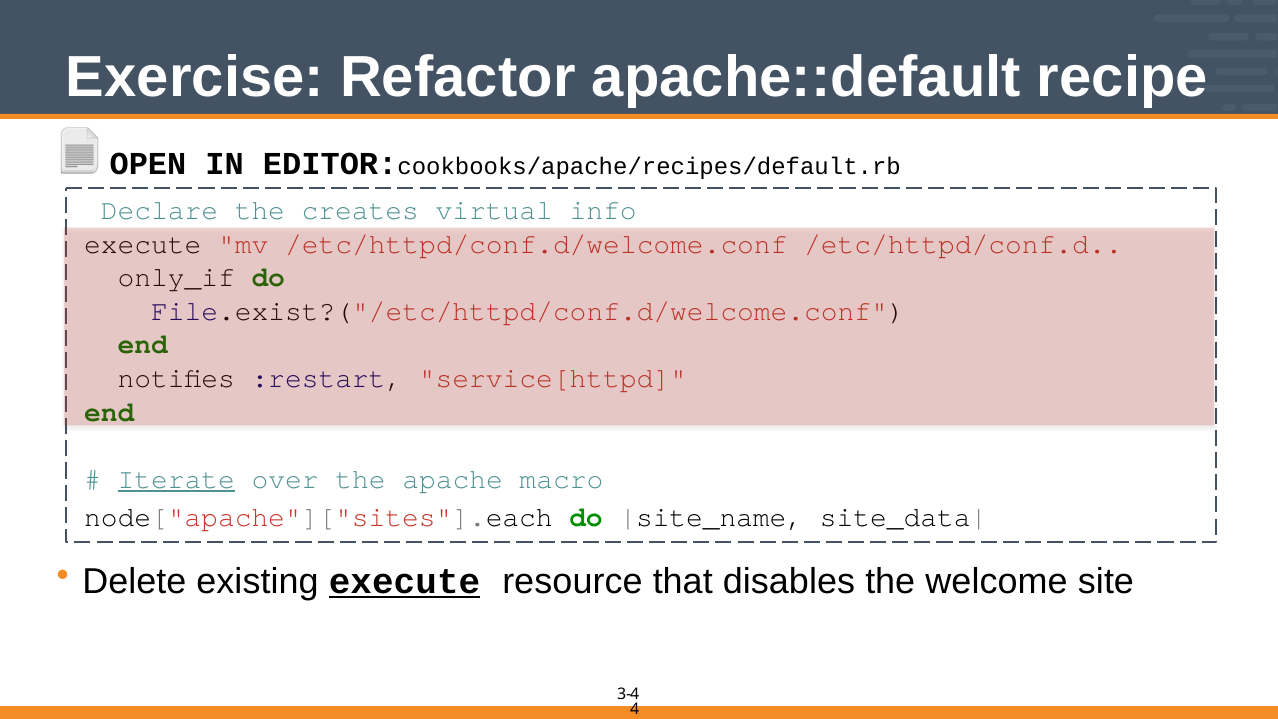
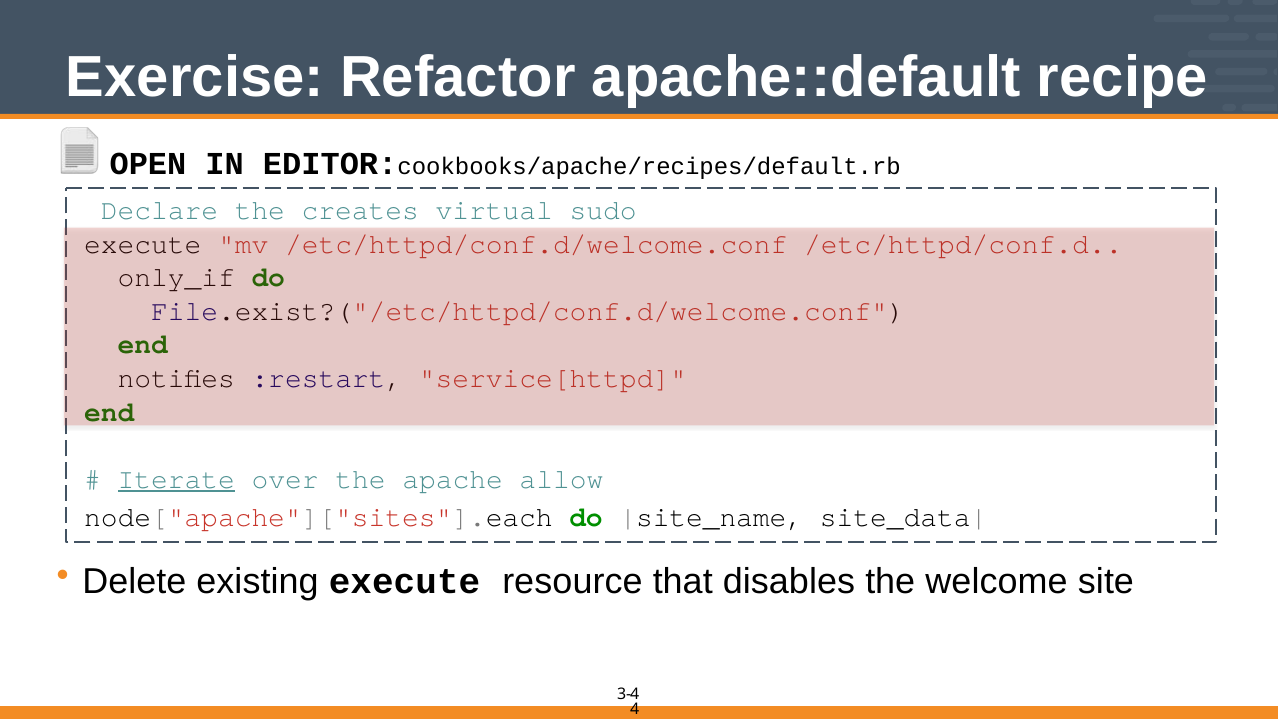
info: info -> sudo (603, 210)
macro: macro -> allow (561, 479)
execute underline: present -> none (405, 581)
